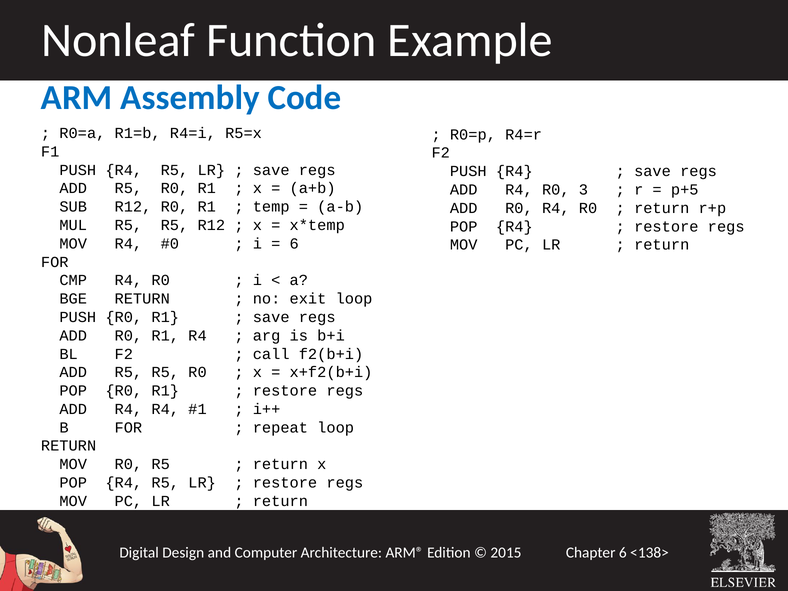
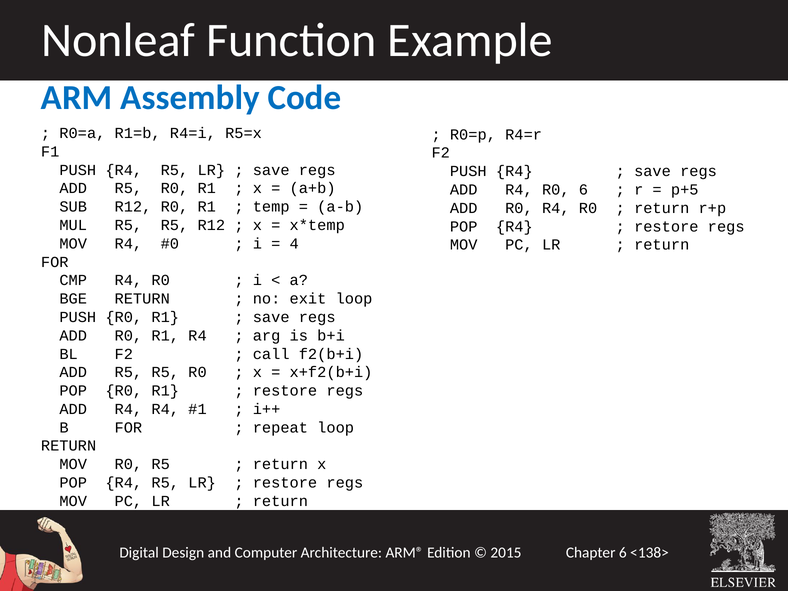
R0 3: 3 -> 6 (583, 190)
6: 6 -> 4 (294, 244)
